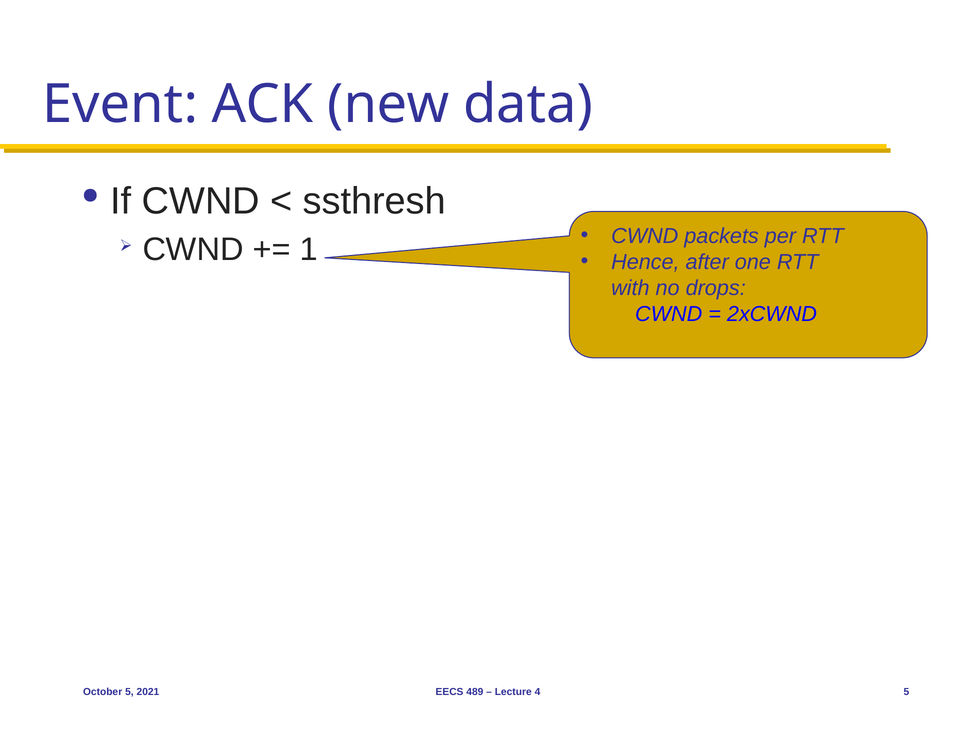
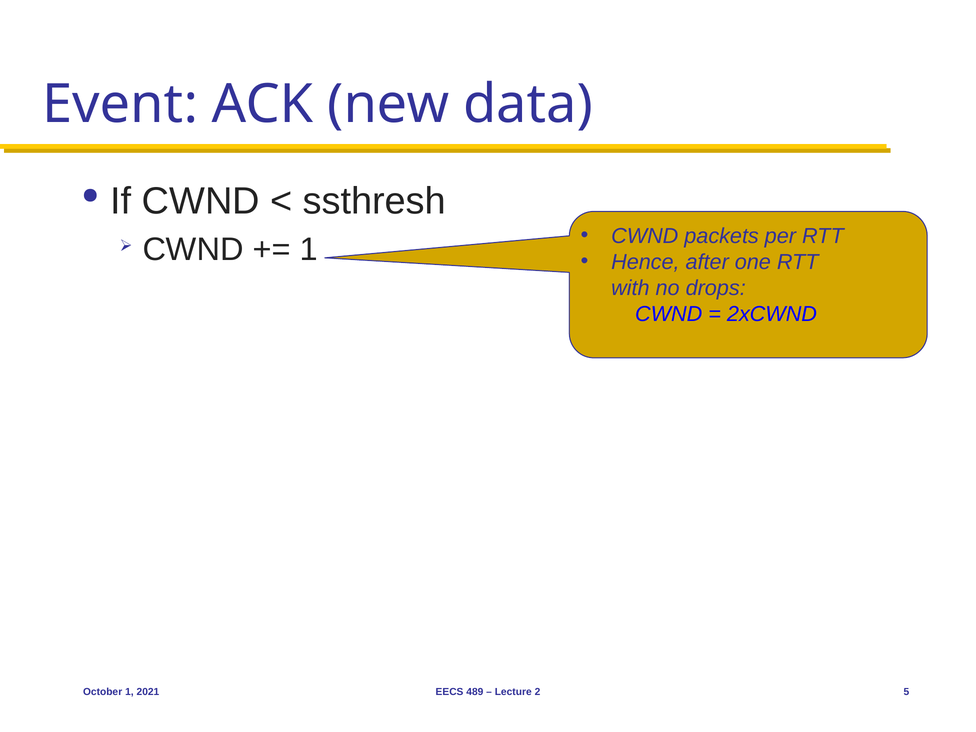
October 5: 5 -> 1 (129, 692)
4: 4 -> 2 (537, 692)
